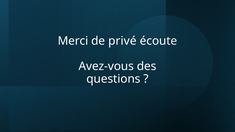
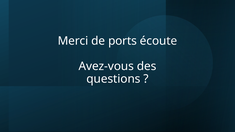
privé: privé -> ports (123, 41)
